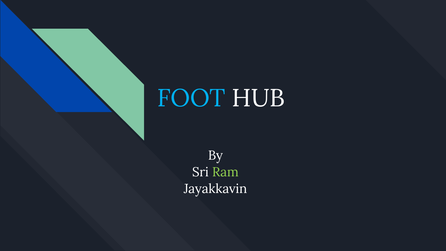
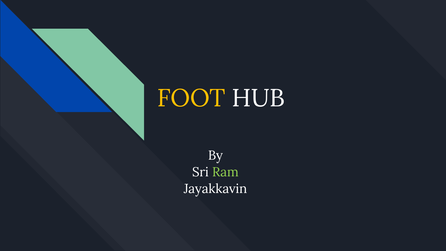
FOOT colour: light blue -> yellow (191, 98)
